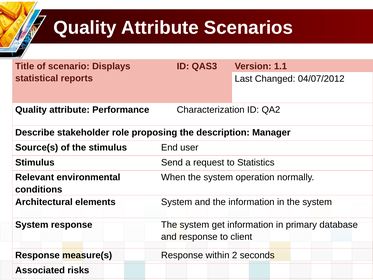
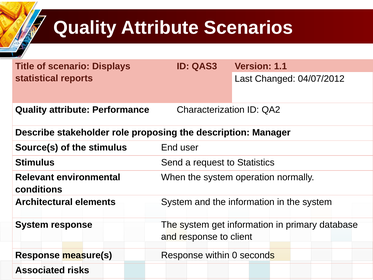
2: 2 -> 0 (235, 255)
